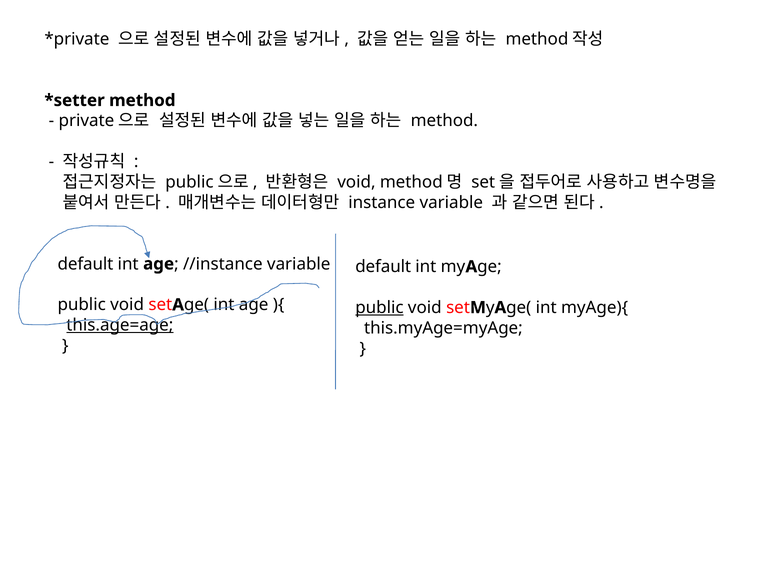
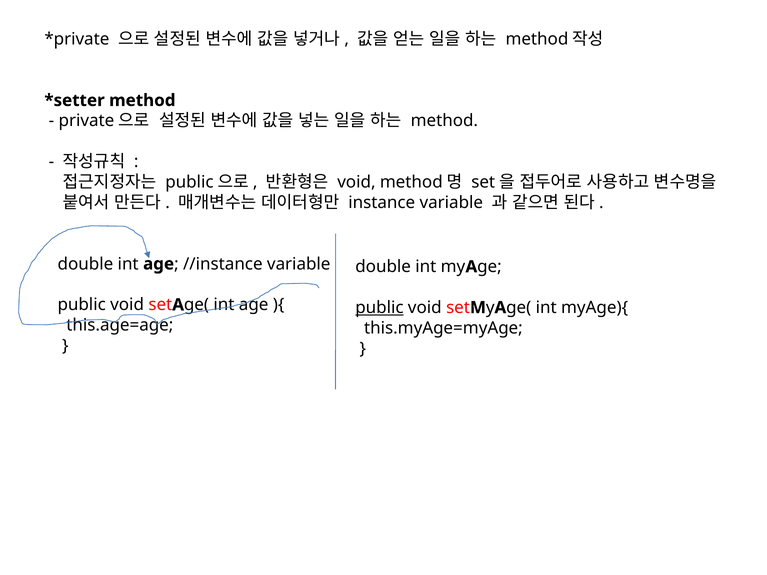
default: default -> double (85, 264)
default: default -> double (383, 267)
this.age=age underline: present -> none (120, 325)
